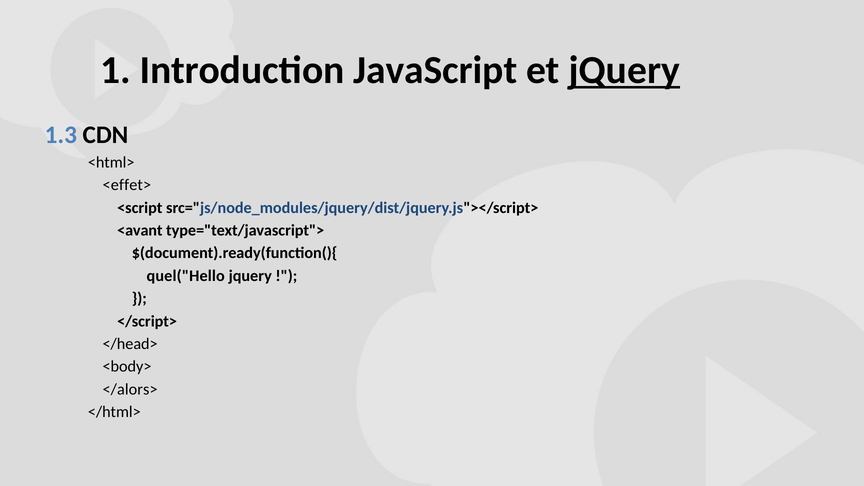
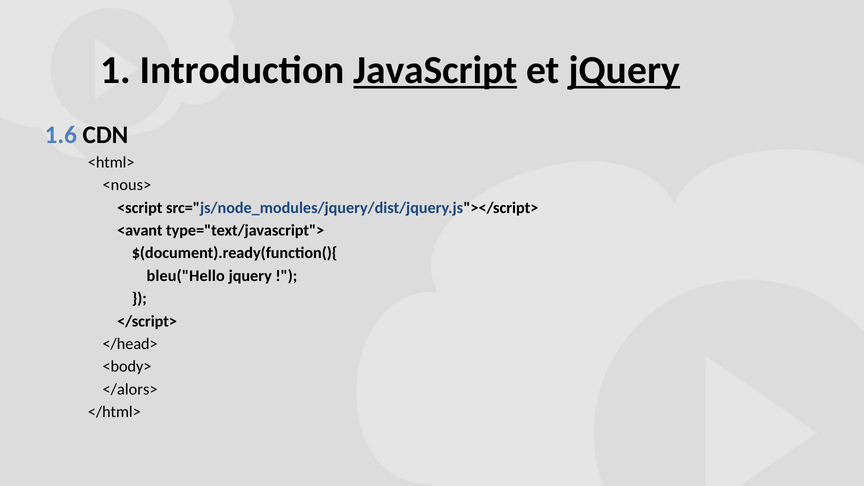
JavaScript underline: none -> present (435, 70)
1.3: 1.3 -> 1.6 (61, 135)
<effet>: <effet> -> <nous> (127, 185)
quel("Hello: quel("Hello -> bleu("Hello (186, 276)
